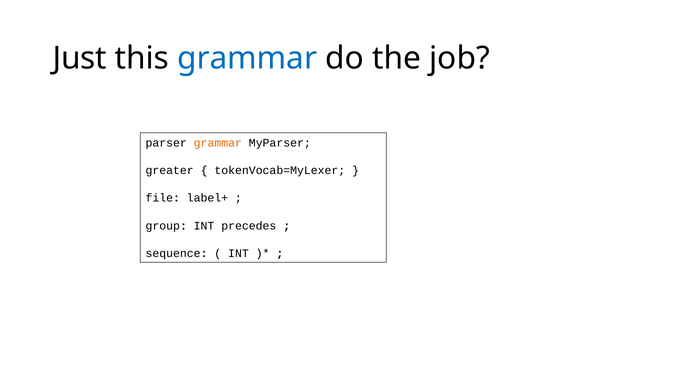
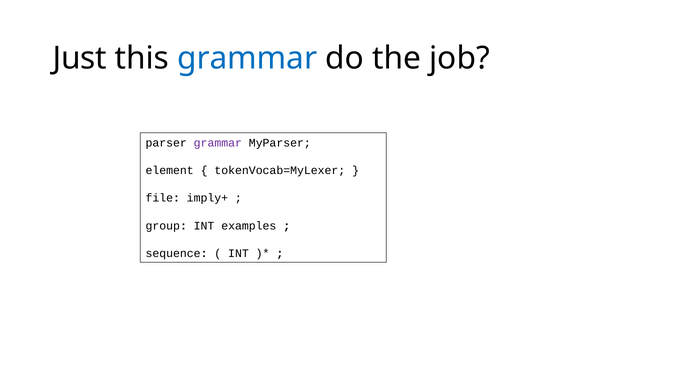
grammar colour: orange -> purple (218, 143)
greater: greater -> element (170, 170)
label+: label+ -> imply+ (207, 198)
precedes: precedes -> examples (249, 226)
